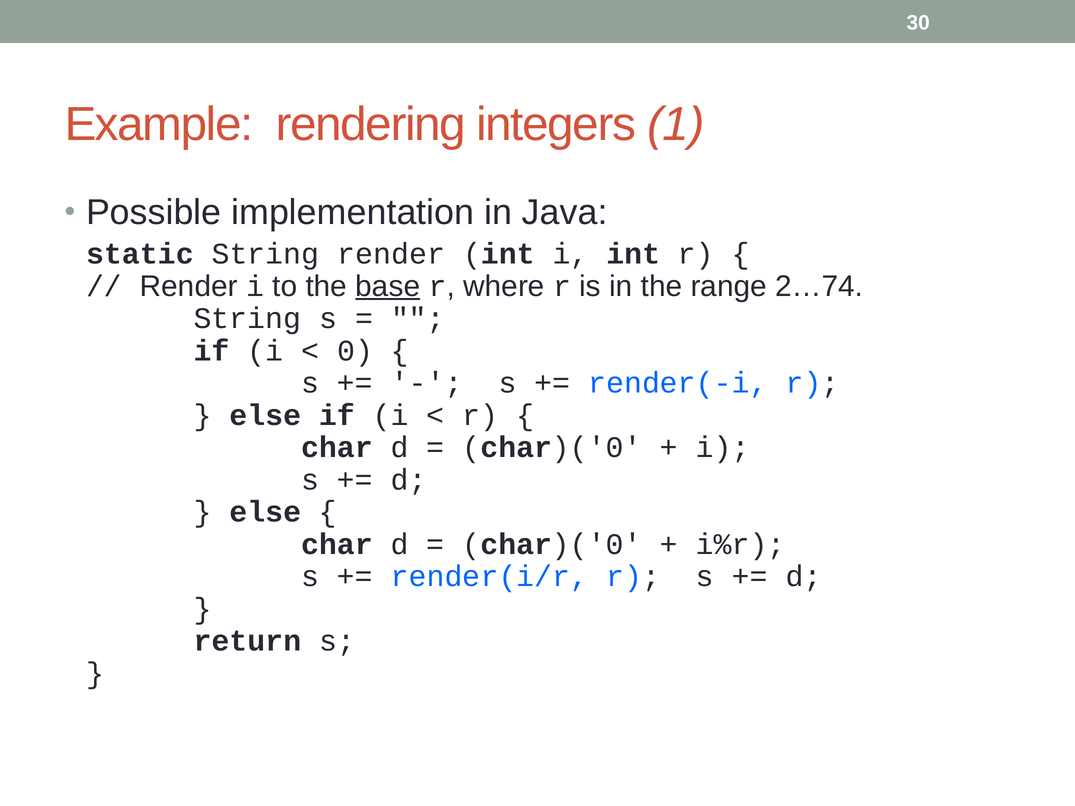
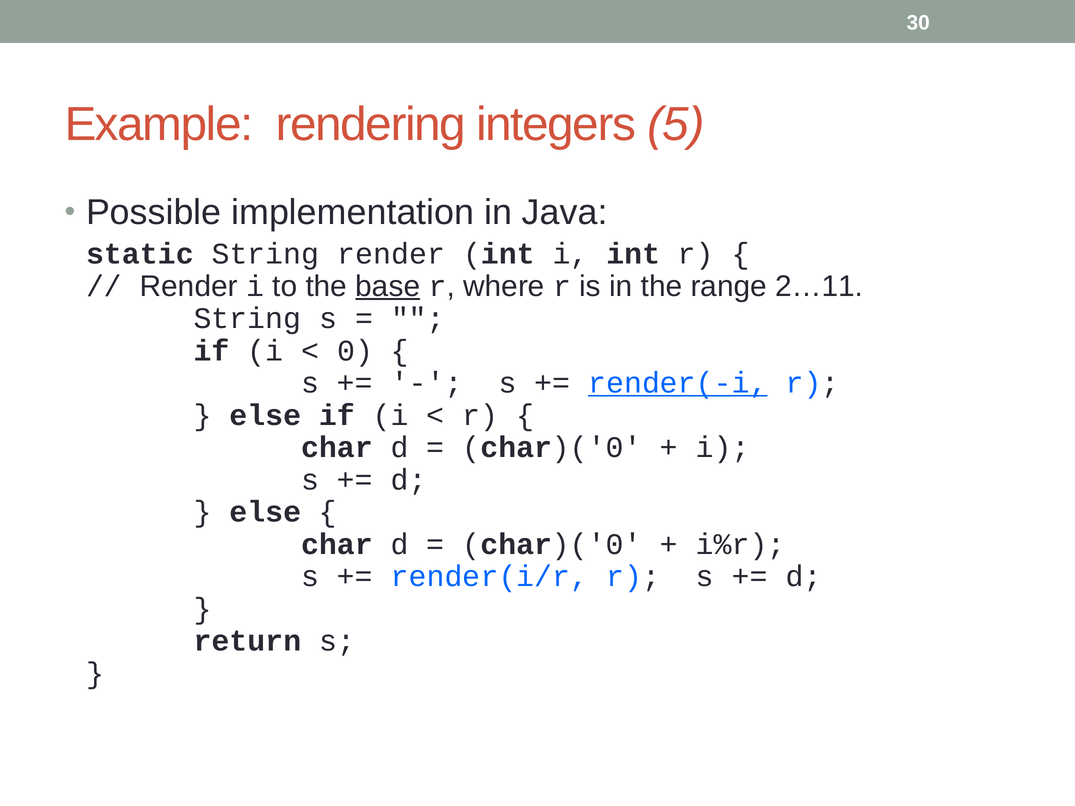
1: 1 -> 5 (676, 124)
2…74: 2…74 -> 2…11 (819, 286)
render(-i underline: none -> present (678, 383)
